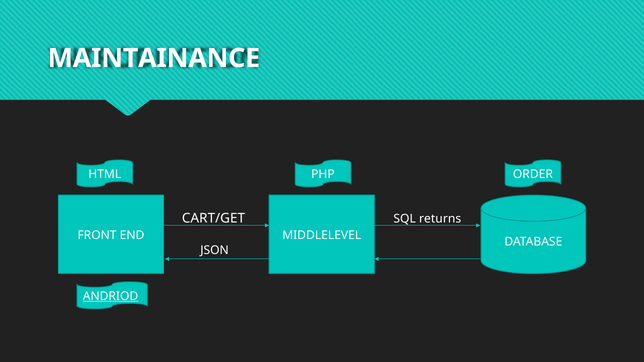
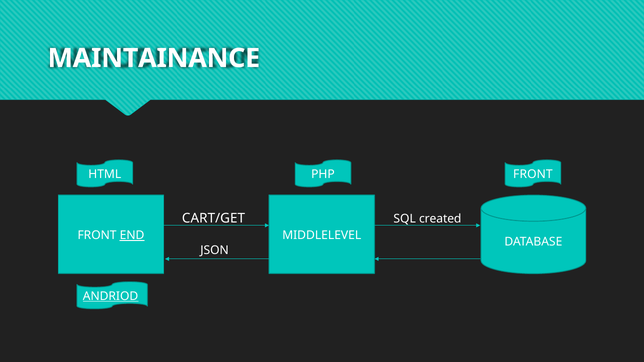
HTML ORDER: ORDER -> FRONT (533, 174)
returns: returns -> created (440, 219)
END underline: none -> present (132, 235)
